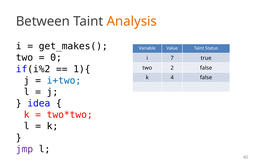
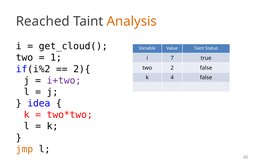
Between: Between -> Reached (43, 21)
get_makes(: get_makes( -> get_cloud( (73, 46)
0: 0 -> 1 (56, 58)
1){: 1){ -> 2){ (82, 69)
i+two colour: blue -> purple (64, 81)
jmp colour: purple -> orange (24, 149)
